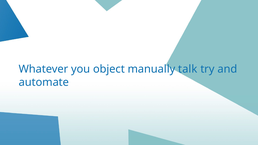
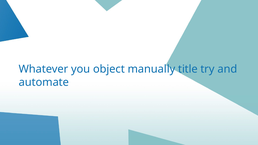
talk: talk -> title (188, 69)
